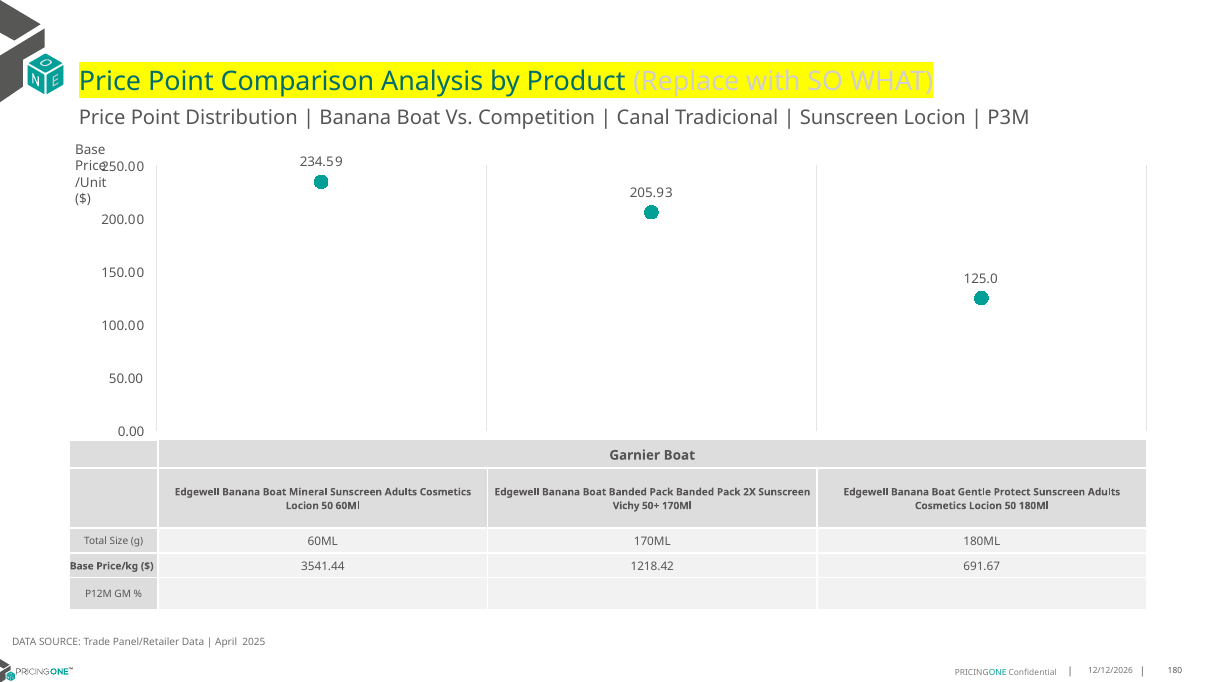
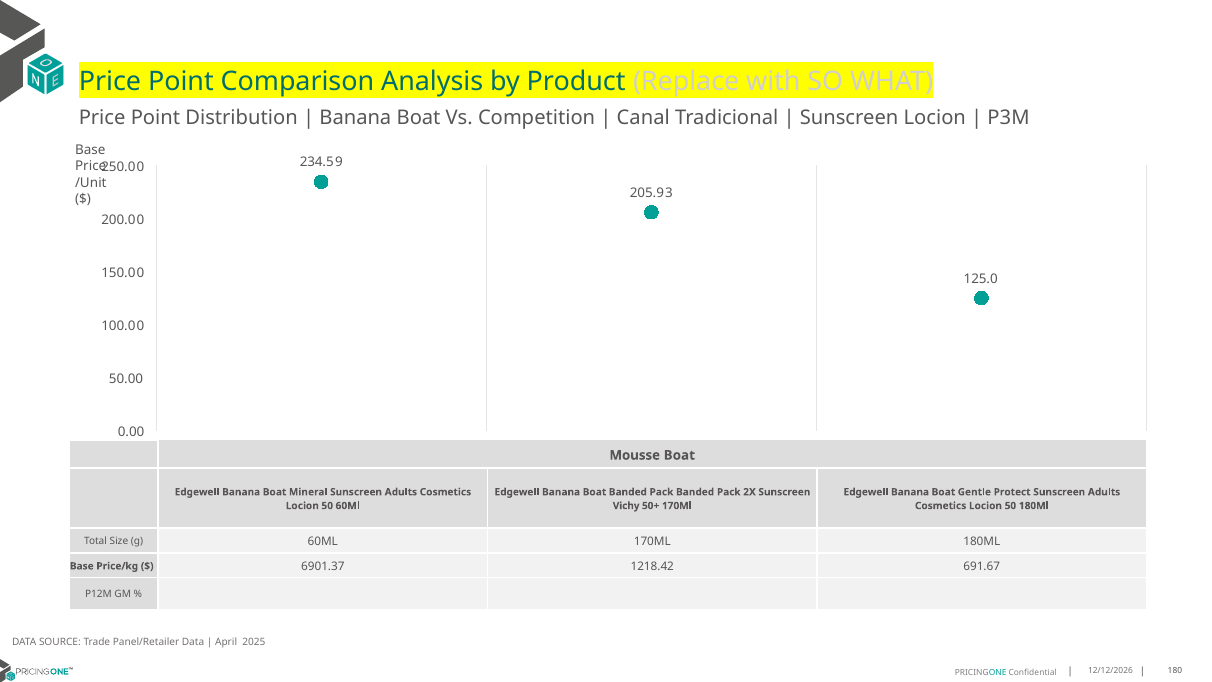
Garnier: Garnier -> Mousse (635, 455)
3541.44: 3541.44 -> 6901.37 (323, 566)
